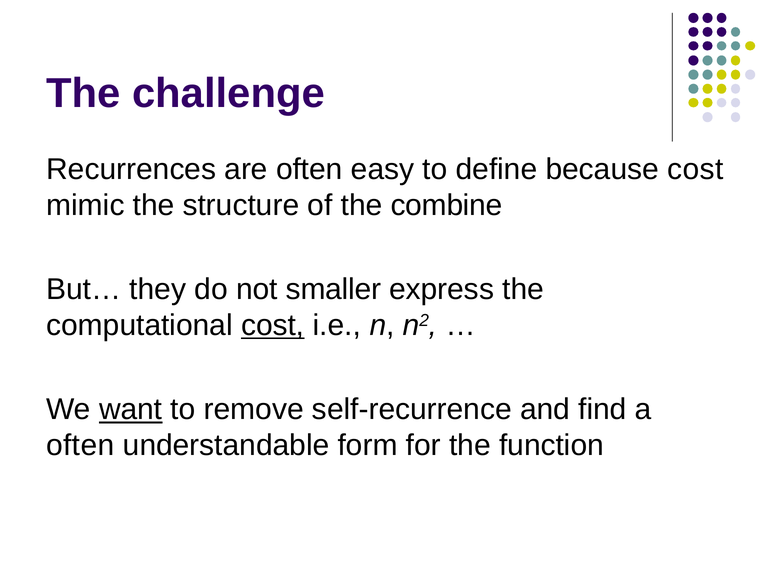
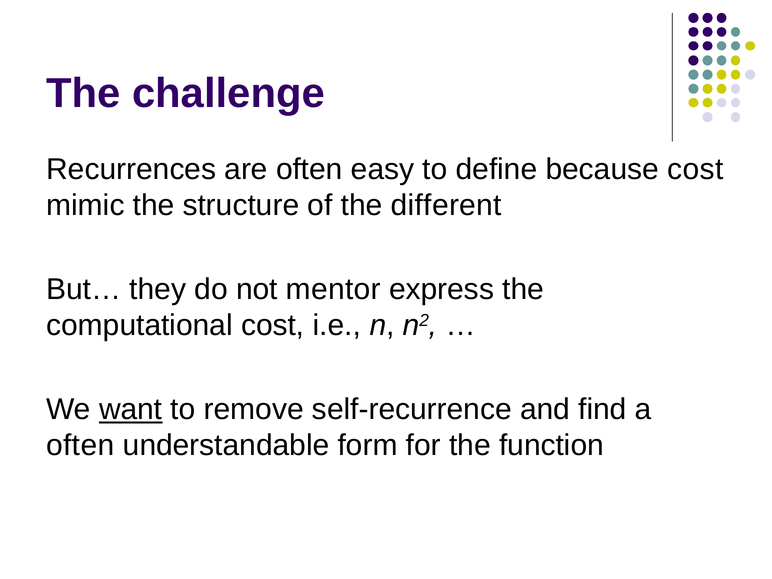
combine: combine -> different (446, 205)
smaller: smaller -> mentor (333, 289)
cost underline: present -> none (273, 325)
